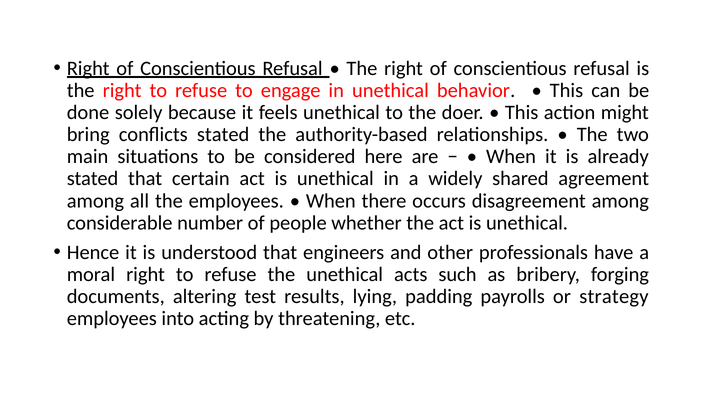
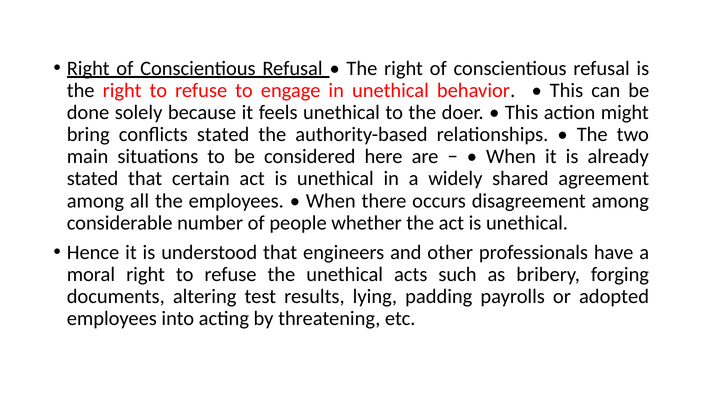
strategy: strategy -> adopted (614, 297)
